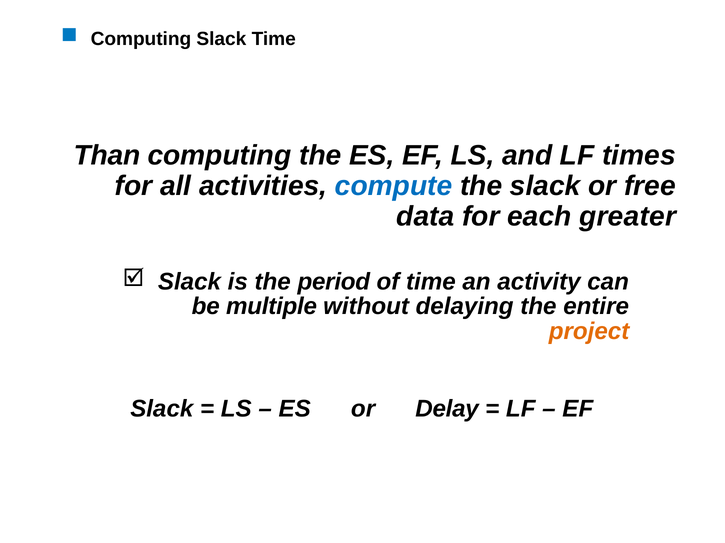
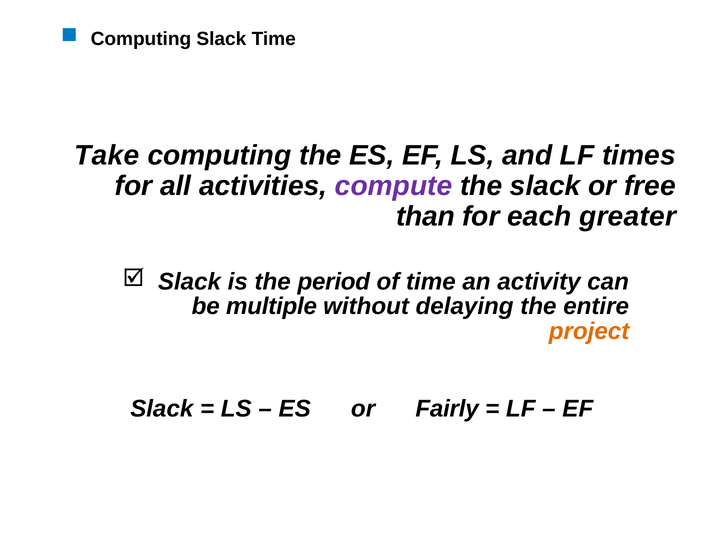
Than: Than -> Take (107, 156)
compute colour: blue -> purple (394, 186)
data: data -> than (426, 217)
Delay: Delay -> Fairly (447, 410)
